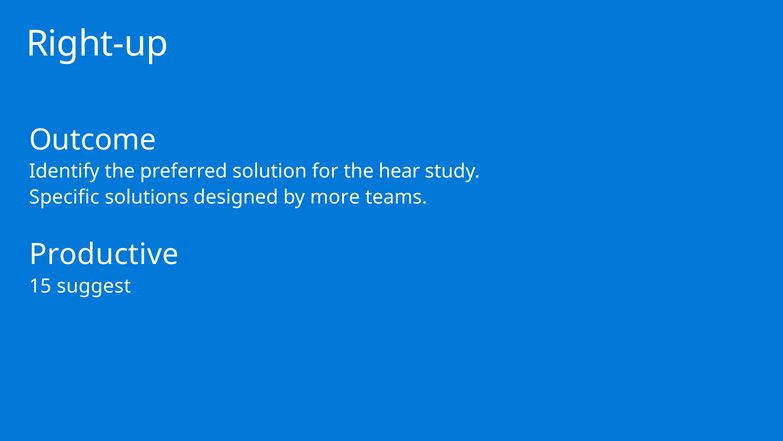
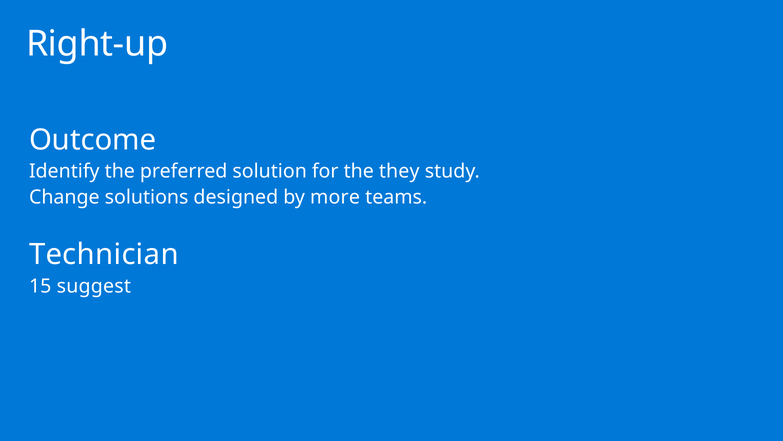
hear: hear -> they (399, 171)
Specific: Specific -> Change (64, 197)
Productive: Productive -> Technician (104, 254)
